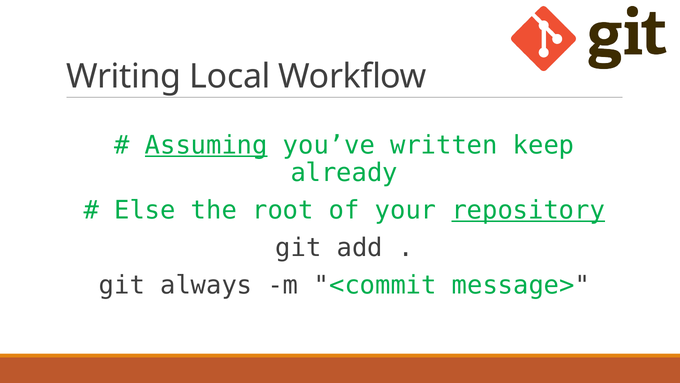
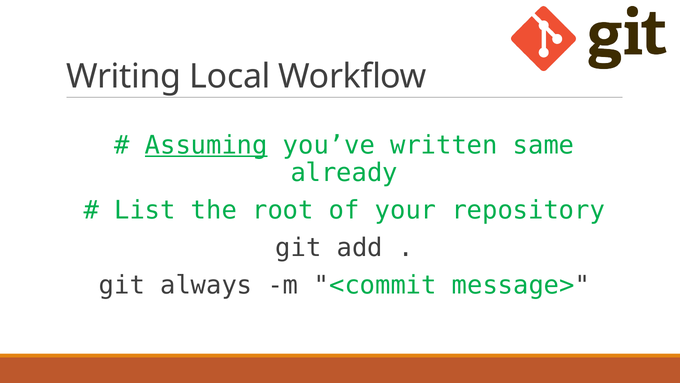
keep: keep -> same (544, 145)
Else: Else -> List (145, 210)
repository underline: present -> none (528, 210)
